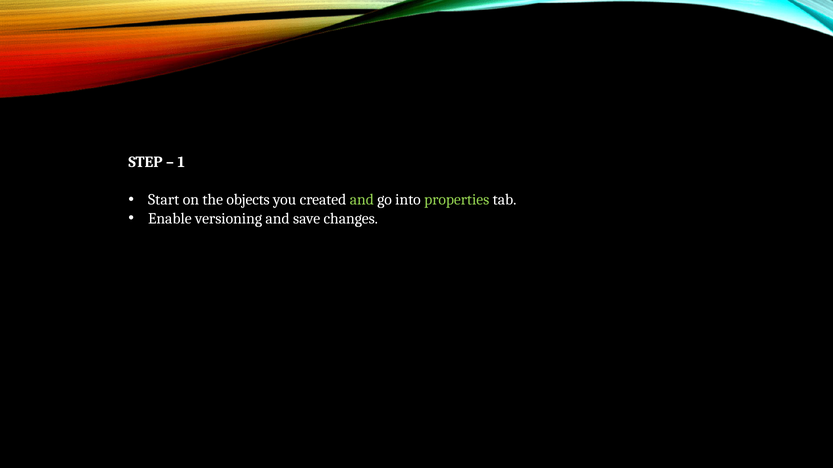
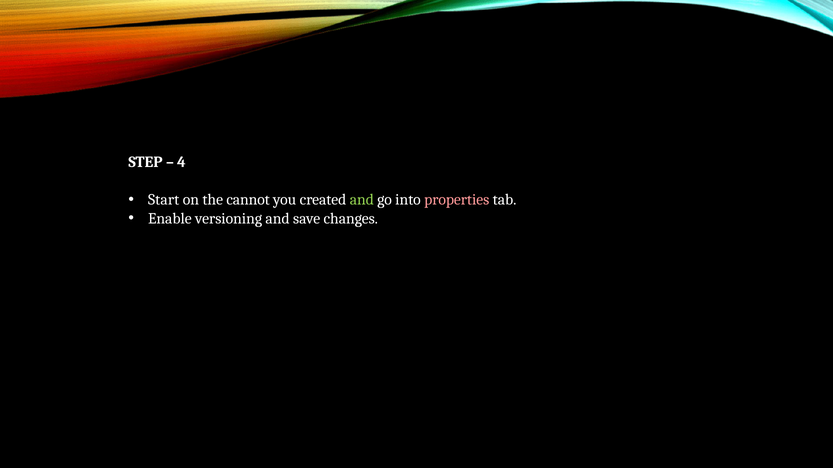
1: 1 -> 4 (181, 163)
objects: objects -> cannot (248, 200)
properties colour: light green -> pink (457, 200)
